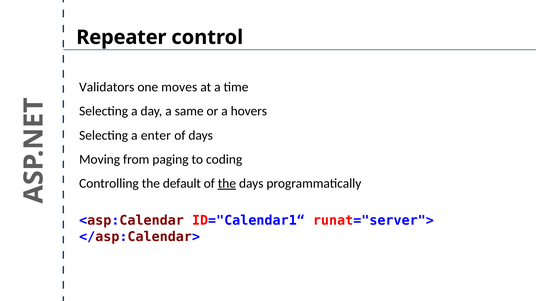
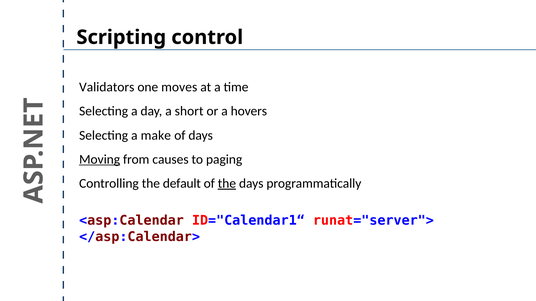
Repeater: Repeater -> Scripting (121, 37)
same: same -> short (189, 111)
enter: enter -> make (156, 135)
Moving underline: none -> present (100, 160)
paging: paging -> causes (170, 160)
coding: coding -> paging (224, 160)
